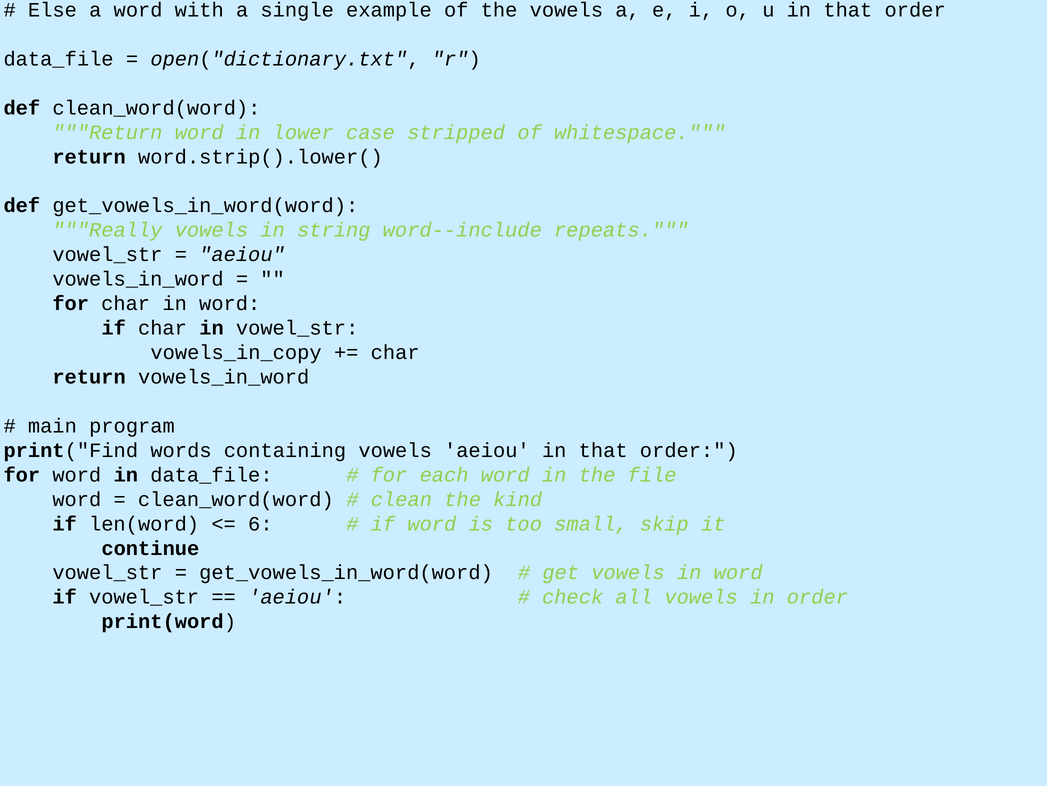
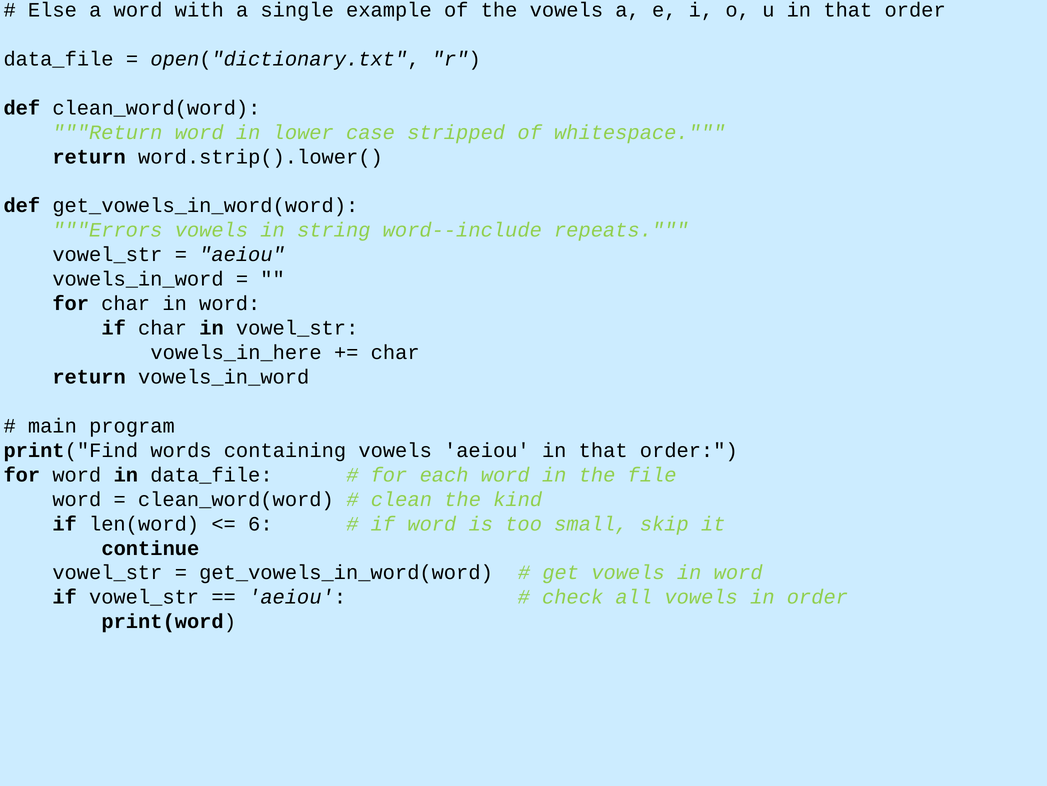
Really: Really -> Errors (107, 230)
vowels_in_copy: vowels_in_copy -> vowels_in_here (236, 352)
